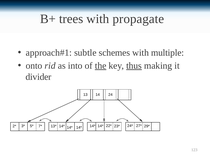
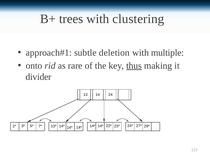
propagate: propagate -> clustering (138, 19)
schemes: schemes -> deletion (114, 53)
into: into -> rare (75, 66)
the underline: present -> none (101, 66)
